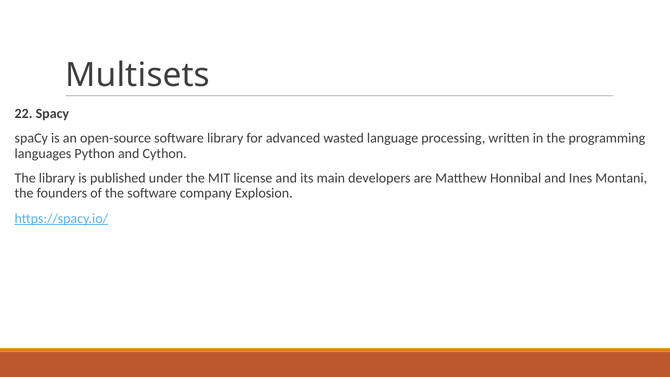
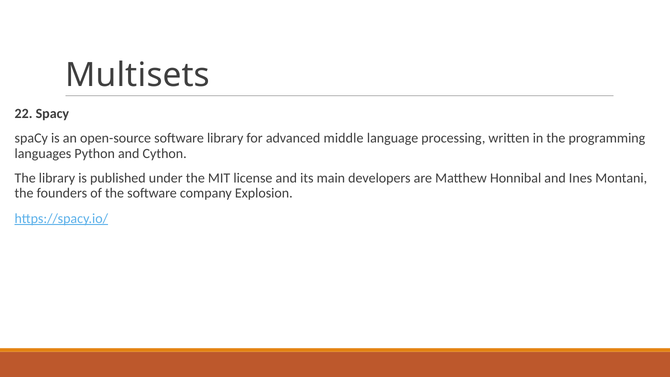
wasted: wasted -> middle (344, 138)
